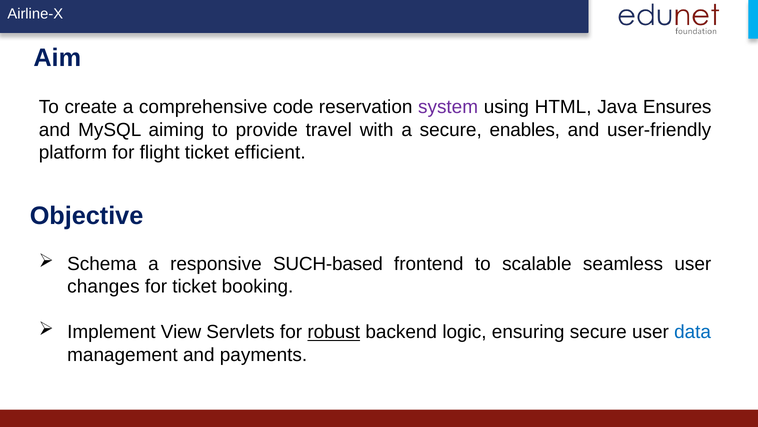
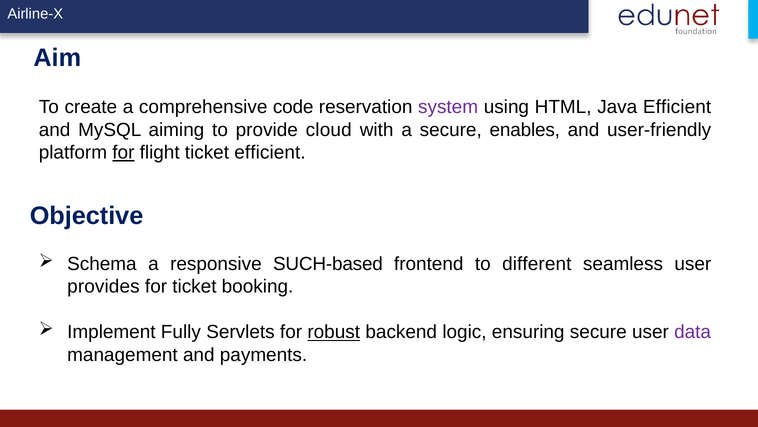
Java Ensures: Ensures -> Efficient (677, 107)
travel: travel -> cloud (329, 130)
for underline: none -> present (123, 152)
scalable: scalable -> different (537, 263)
changes: changes -> provides (103, 286)
View: View -> Fully (181, 332)
data colour: blue -> purple (693, 332)
